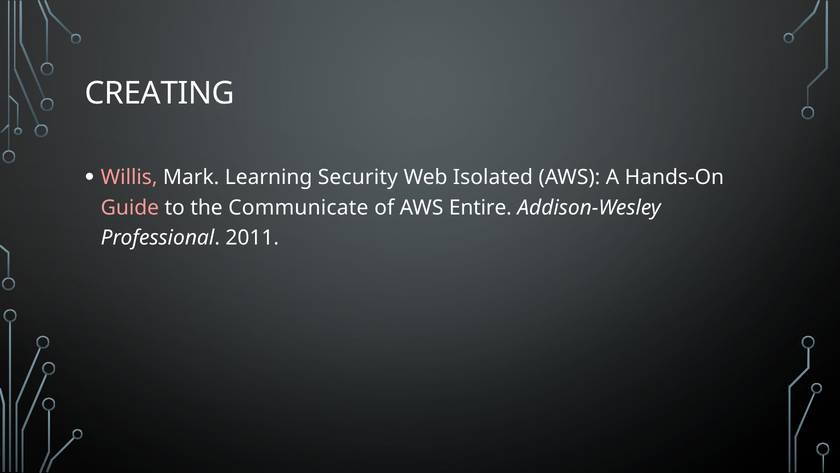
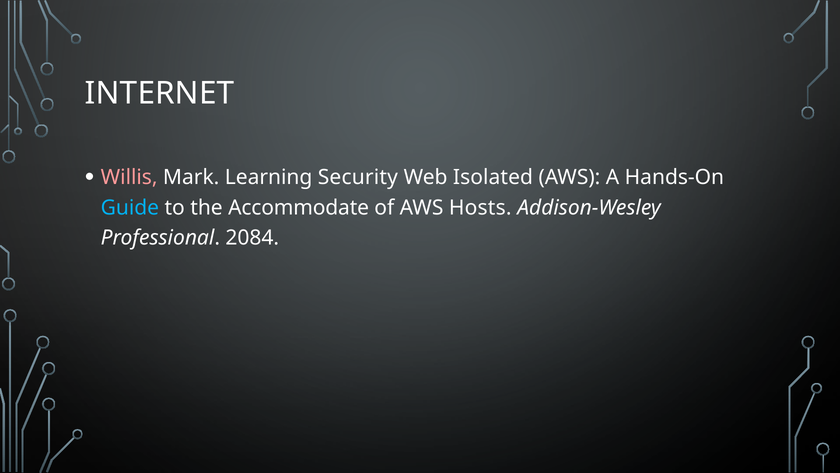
CREATING: CREATING -> INTERNET (160, 93)
Guide colour: pink -> light blue (130, 207)
Communicate: Communicate -> Accommodate (299, 207)
Entire: Entire -> Hosts (480, 207)
2011: 2011 -> 2084 (252, 238)
